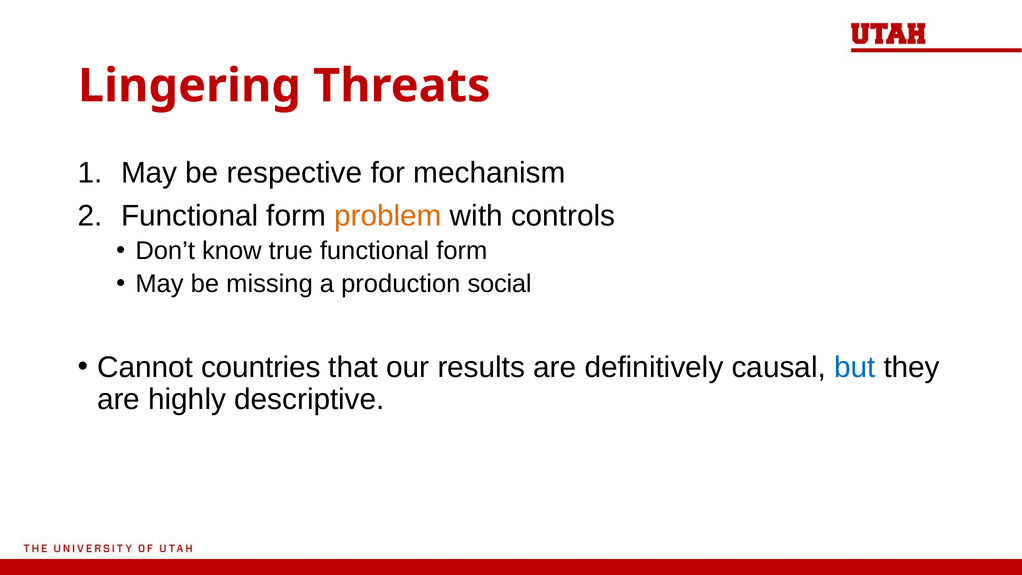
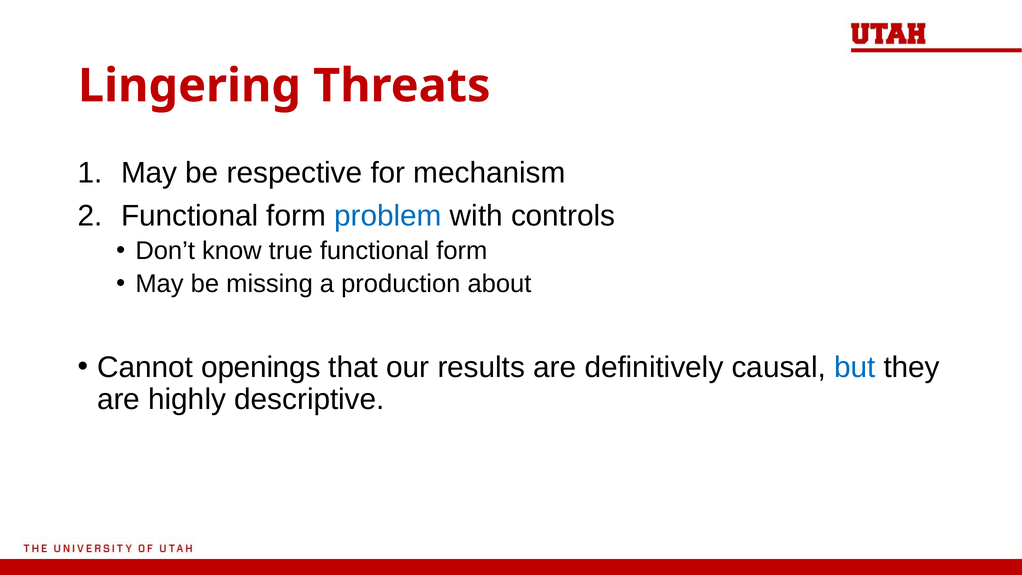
problem colour: orange -> blue (388, 216)
social: social -> about (499, 284)
countries: countries -> openings (261, 367)
